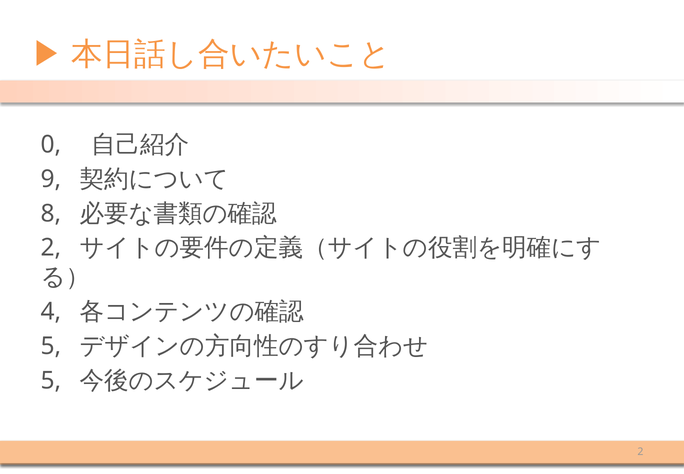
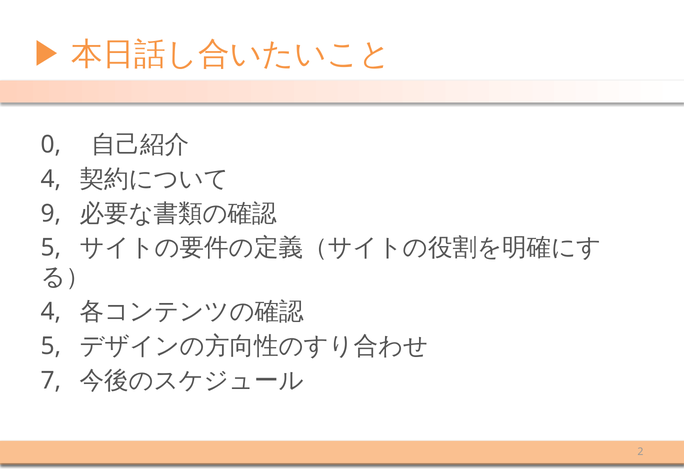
9: 9 -> 4 (51, 179)
8: 8 -> 9 (51, 213)
2: 2 -> 5 (51, 248)
5: 5 -> 7 (51, 380)
